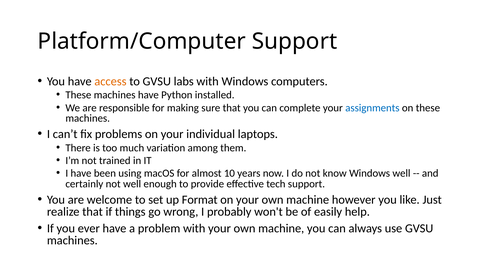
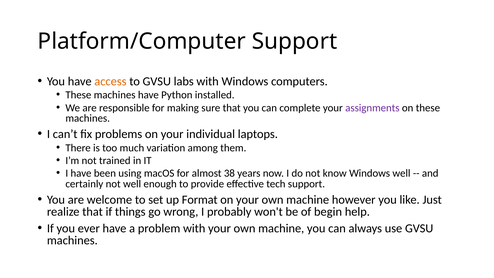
assignments colour: blue -> purple (372, 108)
10: 10 -> 38 (229, 173)
easily: easily -> begin (328, 212)
